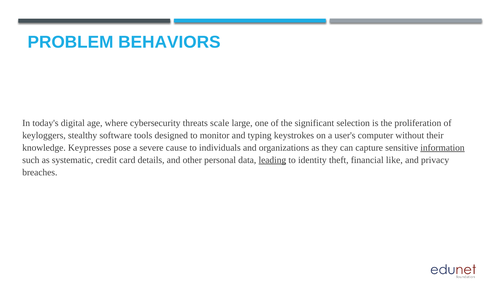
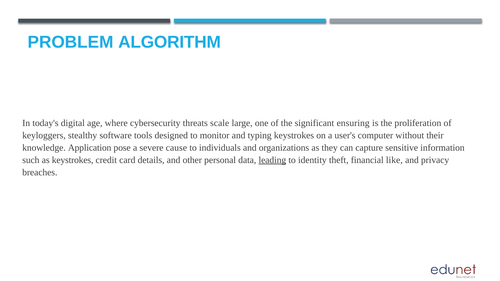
BEHAVIORS: BEHAVIORS -> ALGORITHM (170, 42)
selection: selection -> ensuring (353, 123)
Keypresses: Keypresses -> Application (90, 148)
information underline: present -> none (442, 148)
as systematic: systematic -> keystrokes (73, 160)
